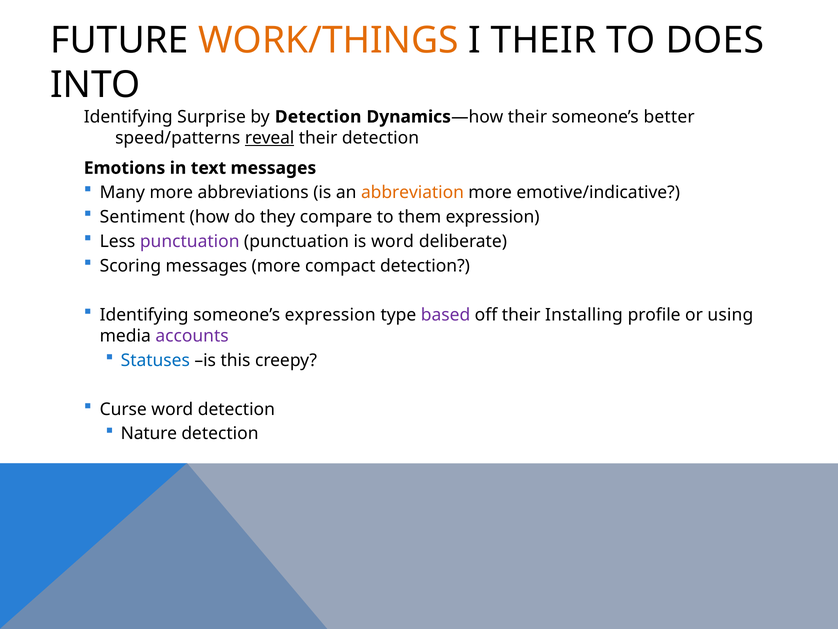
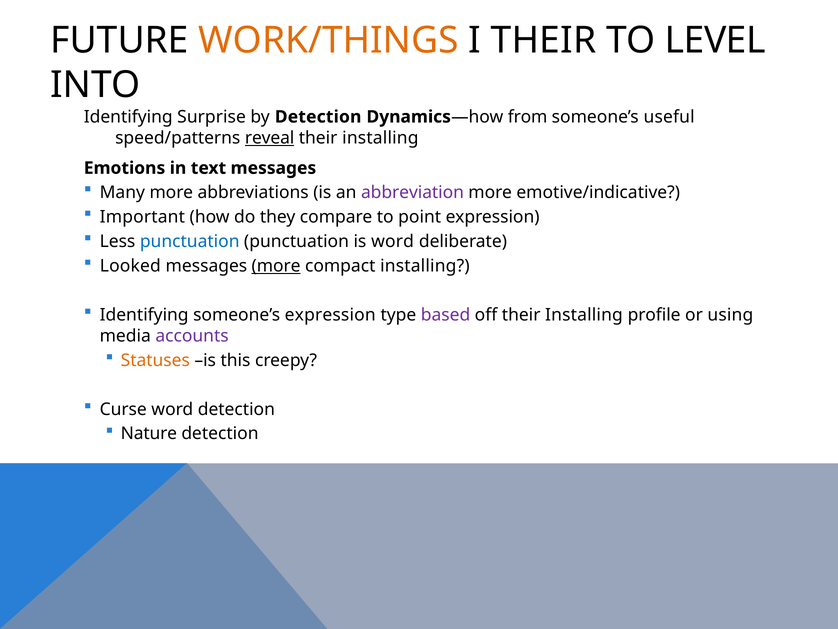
DOES: DOES -> LEVEL (715, 40)
Dynamics—how their: their -> from (528, 117)
better: better -> useful (669, 117)
detection: detection -> installing (380, 138)
abbreviation colour: orange -> purple (412, 192)
Sentiment: Sentiment -> Important (142, 217)
them: them -> point (420, 217)
punctuation colour: purple -> blue (190, 241)
Scoring: Scoring -> Looked (130, 266)
more underline: none -> present (276, 266)
compact detection: detection -> installing (425, 266)
Statuses colour: blue -> orange (155, 360)
